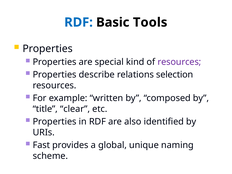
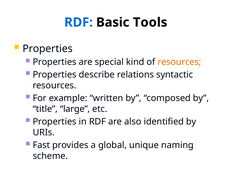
resources colour: purple -> orange (179, 62)
selection: selection -> syntactic (175, 75)
clear: clear -> large (75, 109)
